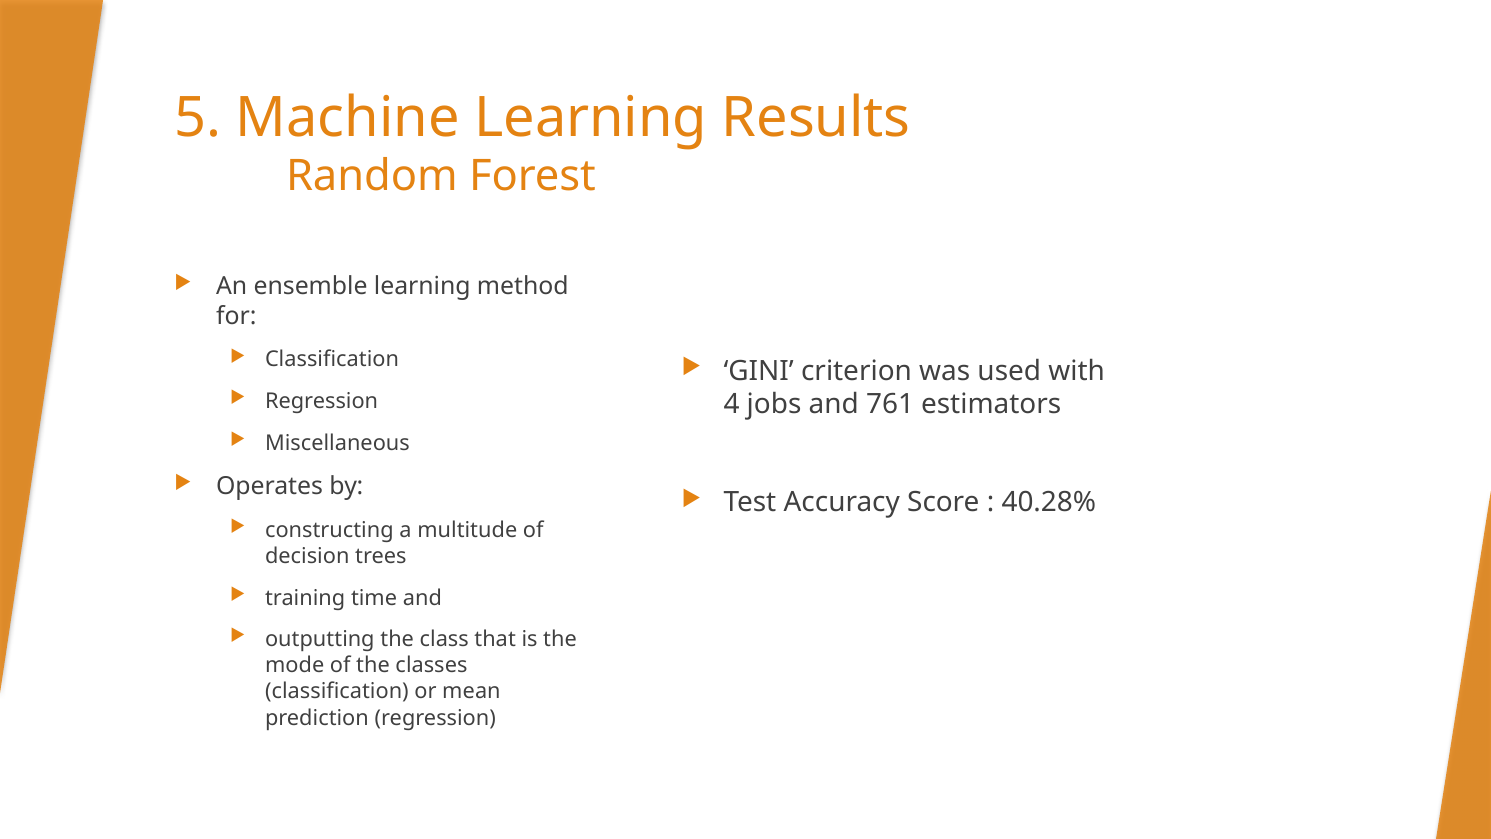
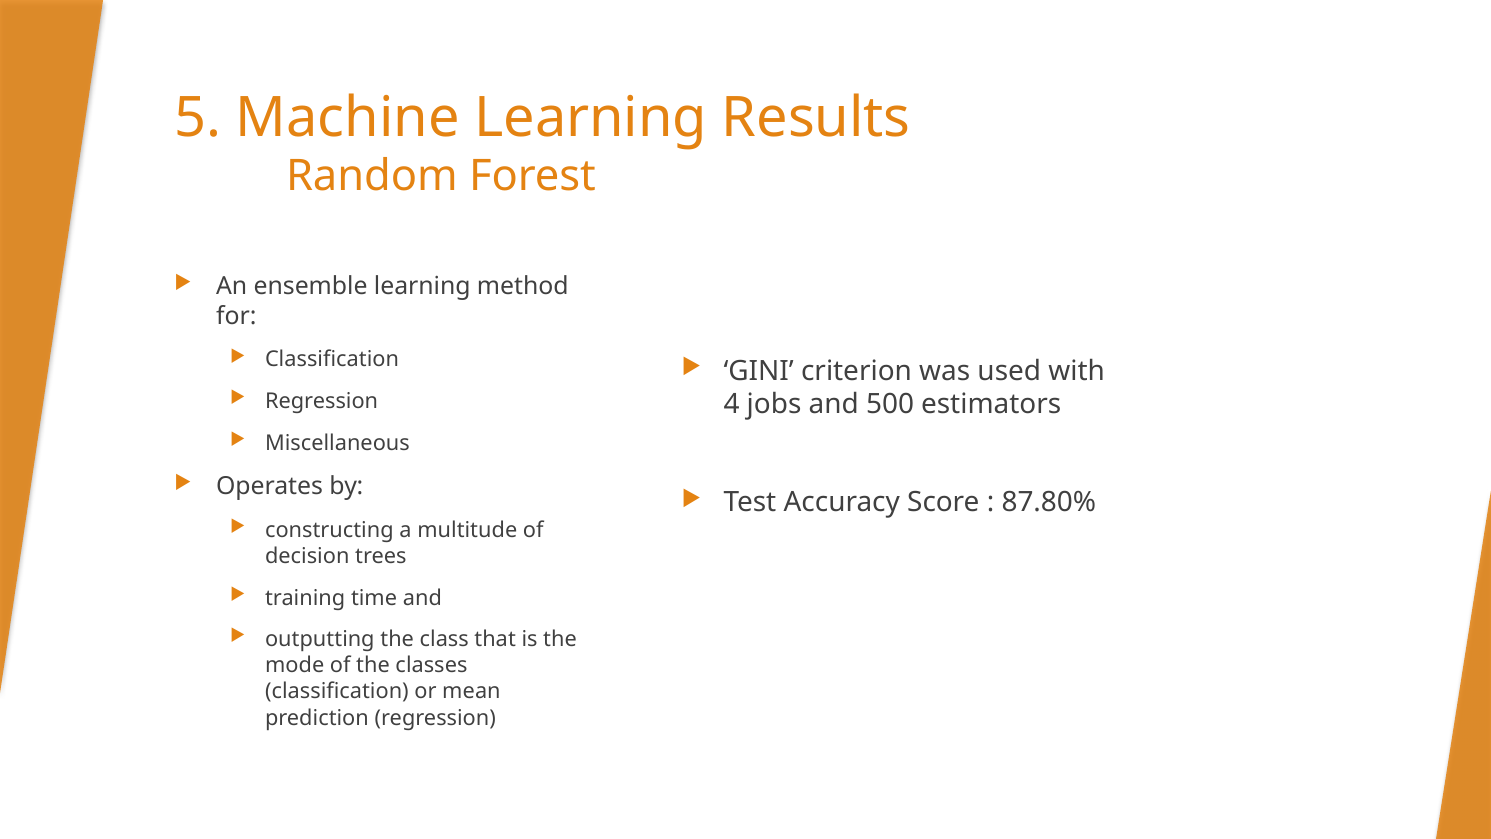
761: 761 -> 500 (890, 404)
40.28%: 40.28% -> 87.80% (1049, 503)
